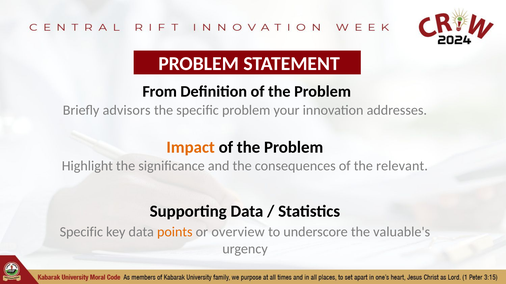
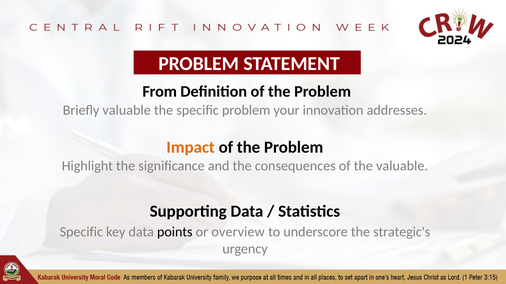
Briefly advisors: advisors -> valuable (127, 110)
the relevant: relevant -> valuable (402, 166)
points colour: orange -> black (175, 232)
valuable's: valuable's -> strategic's (402, 232)
